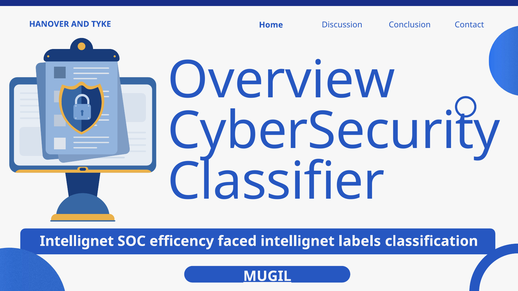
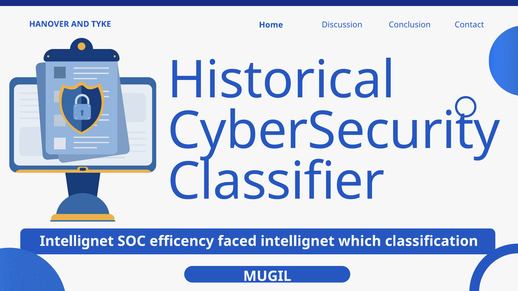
Overview: Overview -> Historical (281, 80)
labels: labels -> which (360, 241)
MUGIL underline: present -> none (267, 277)
